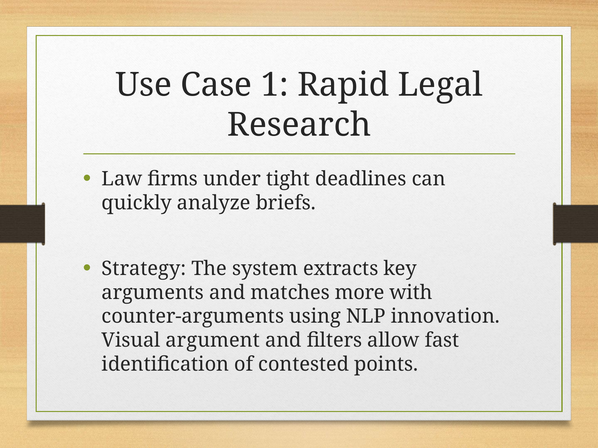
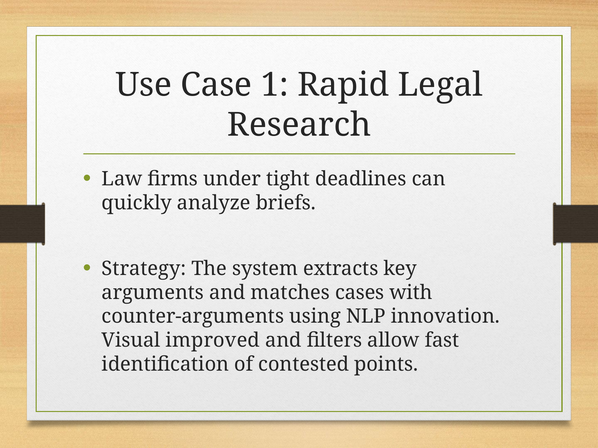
more: more -> cases (360, 293)
argument: argument -> improved (213, 341)
